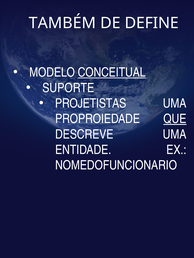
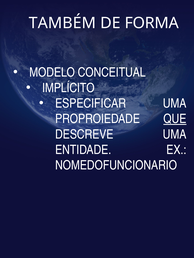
DEFINE: DEFINE -> FORMA (152, 23)
CONCEITUAL underline: present -> none (112, 73)
SUPORTE: SUPORTE -> IMPLÍCITO (68, 88)
PROJETISTAS: PROJETISTAS -> ESPECIFICAR (91, 104)
